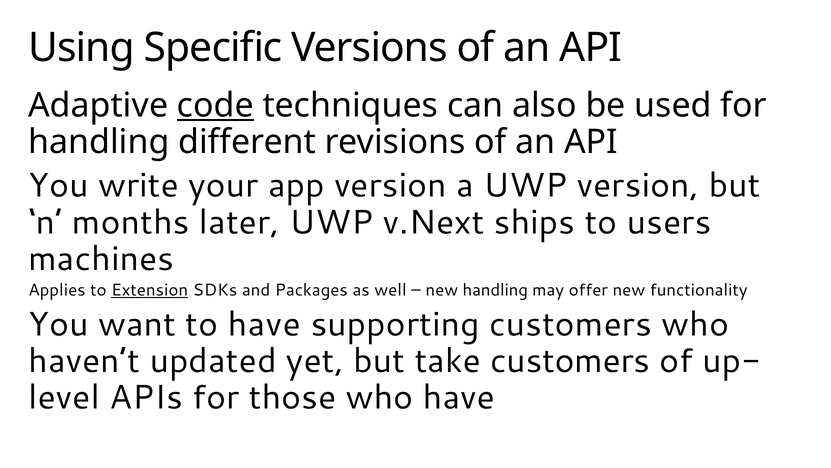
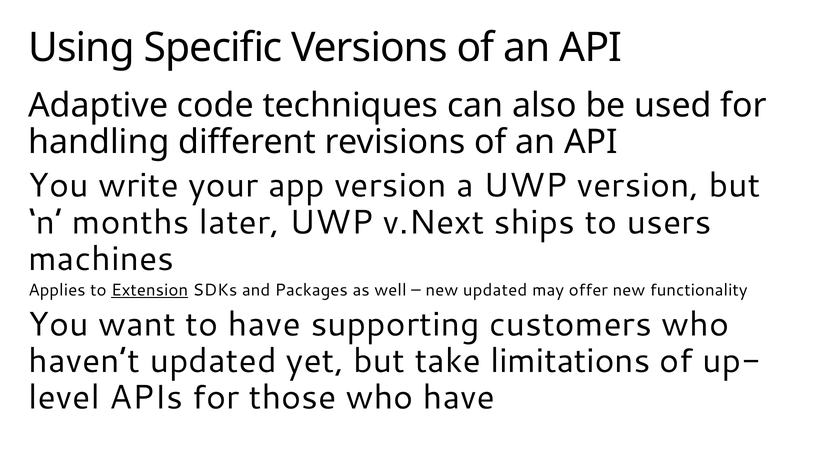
code underline: present -> none (215, 105)
new handling: handling -> updated (495, 290)
take customers: customers -> limitations (570, 361)
